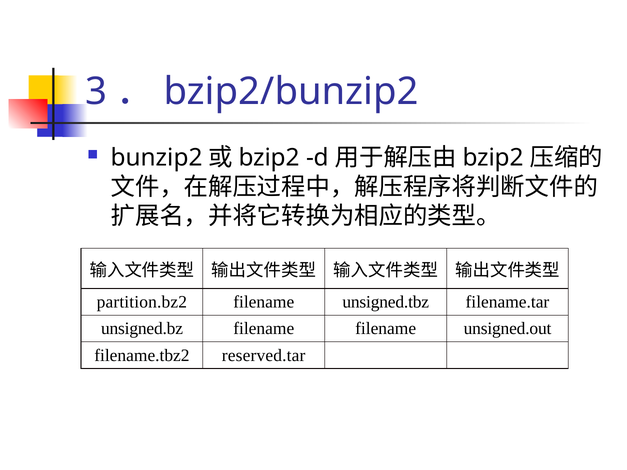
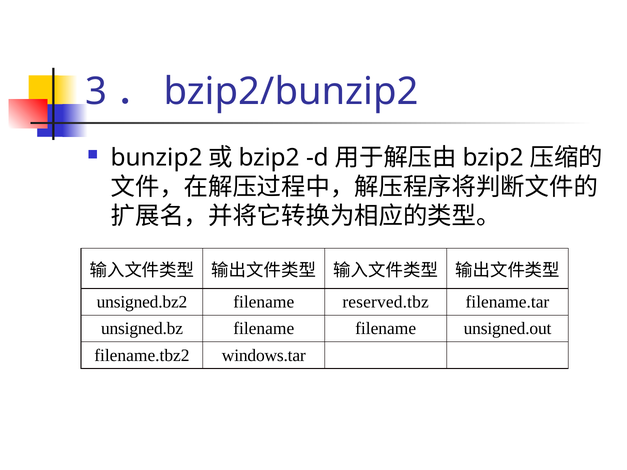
partition.bz2: partition.bz2 -> unsigned.bz2 (142, 302)
unsigned.tbz: unsigned.tbz -> reserved.tbz (386, 302)
reserved.tar: reserved.tar -> windows.tar (264, 355)
